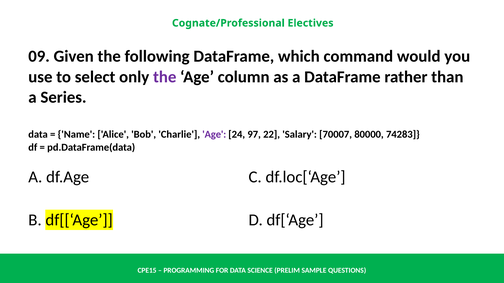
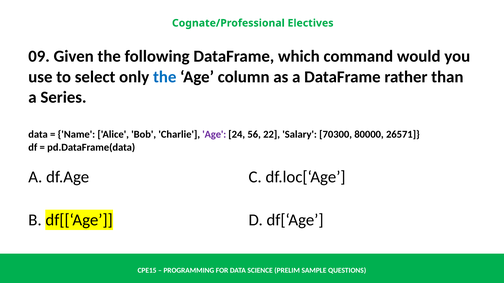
the colour: purple -> blue (165, 77)
97: 97 -> 56 (254, 135)
70007: 70007 -> 70300 (336, 135)
74283: 74283 -> 26571 (403, 135)
